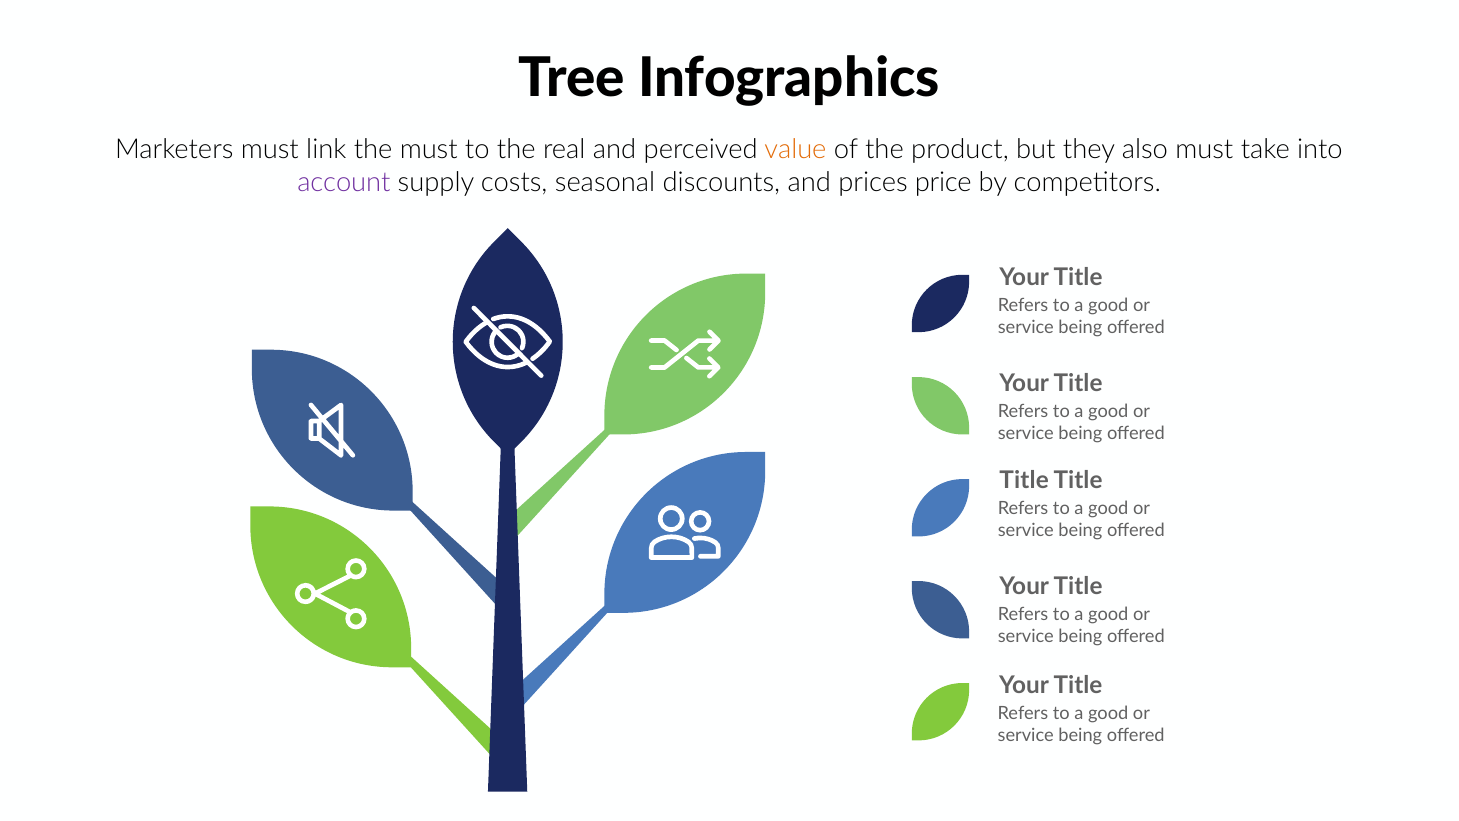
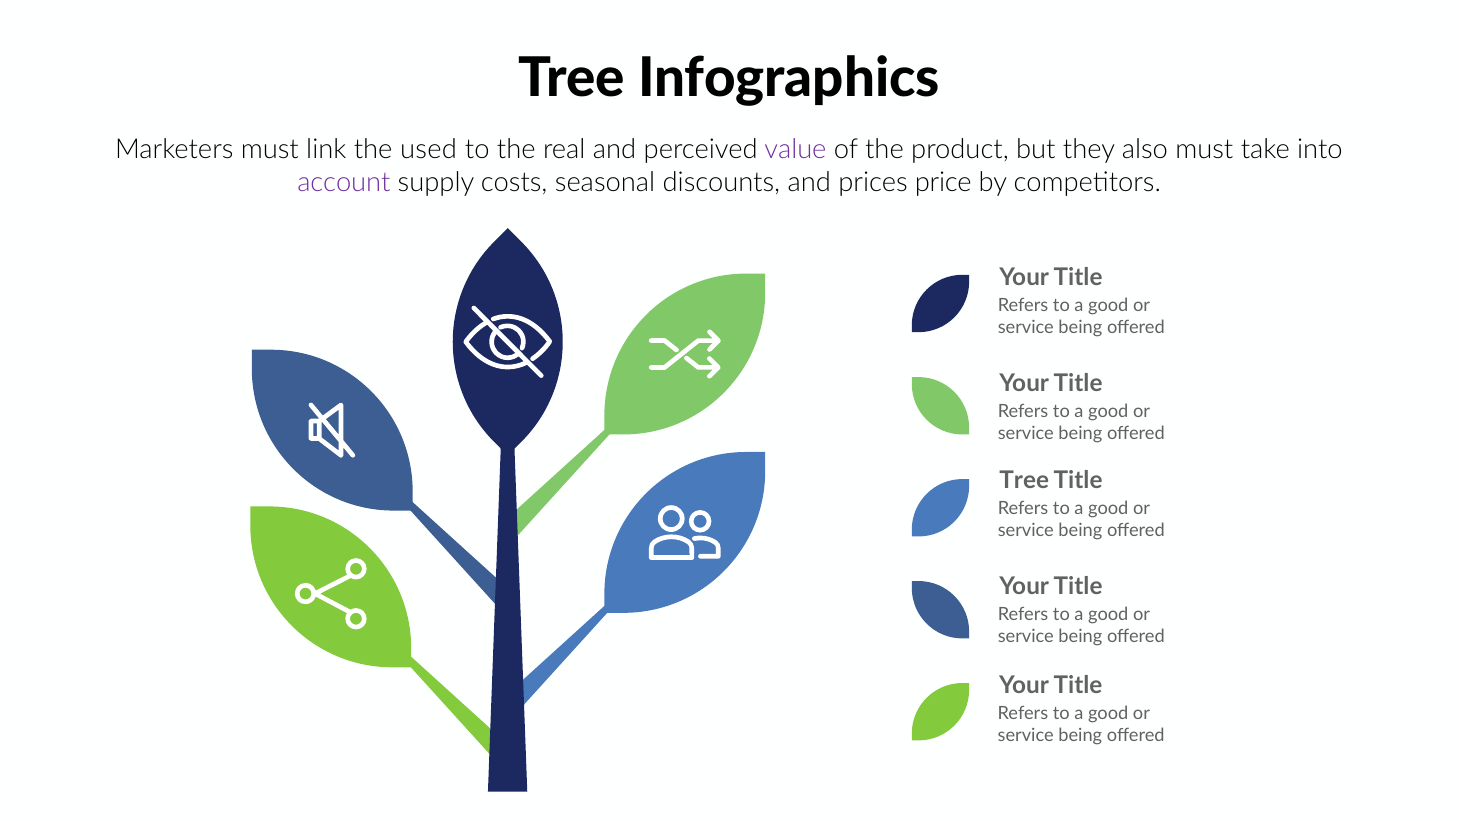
the must: must -> used (429, 149)
value colour: orange -> purple (795, 149)
Title: Title -> Tree (1024, 480)
